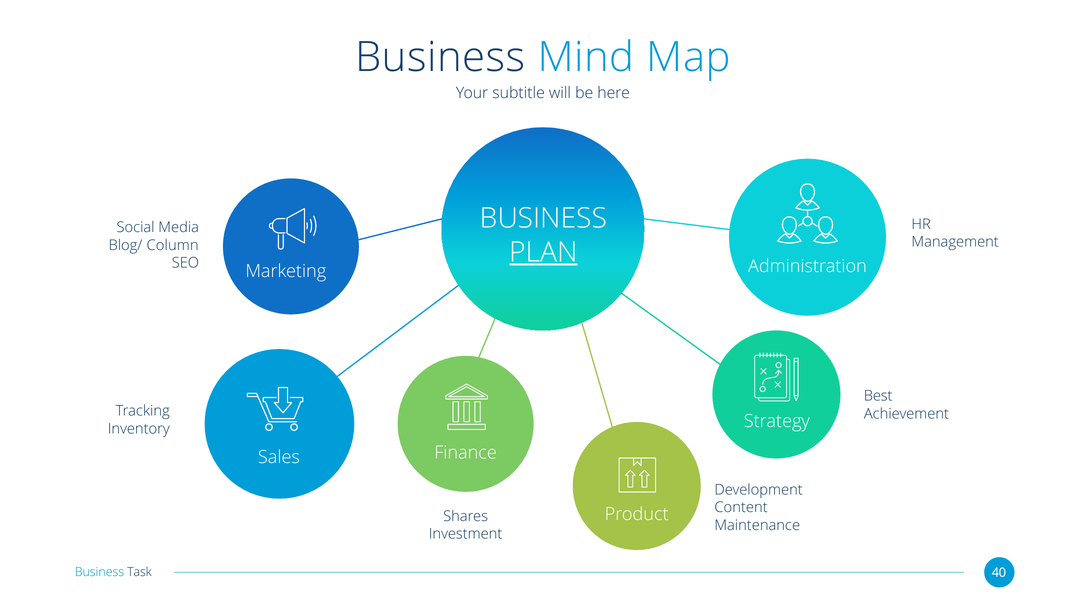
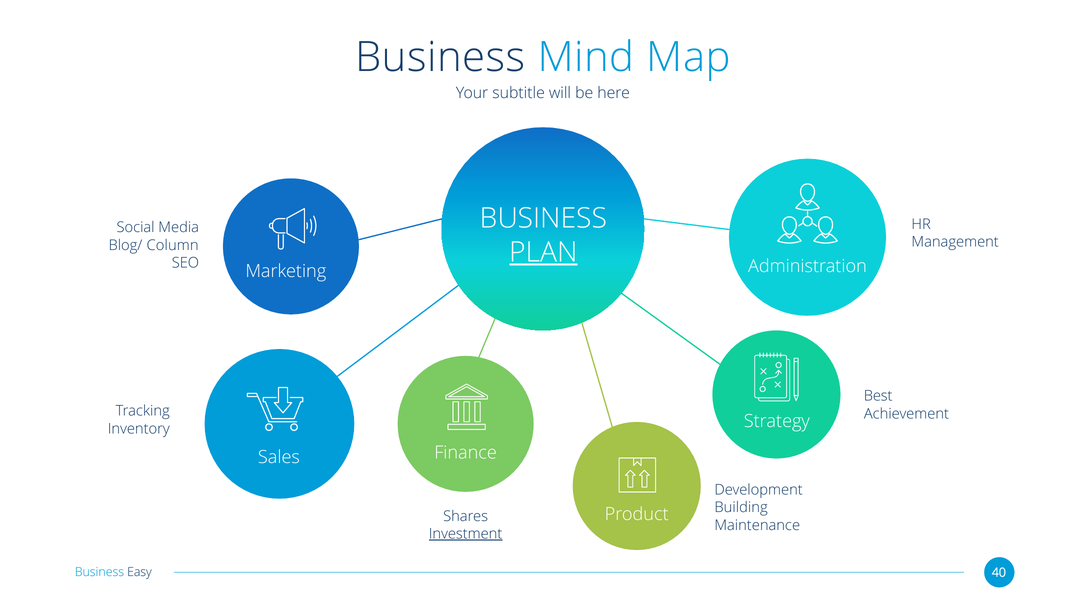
Content: Content -> Building (741, 508)
Investment underline: none -> present (466, 534)
Task: Task -> Easy (139, 572)
